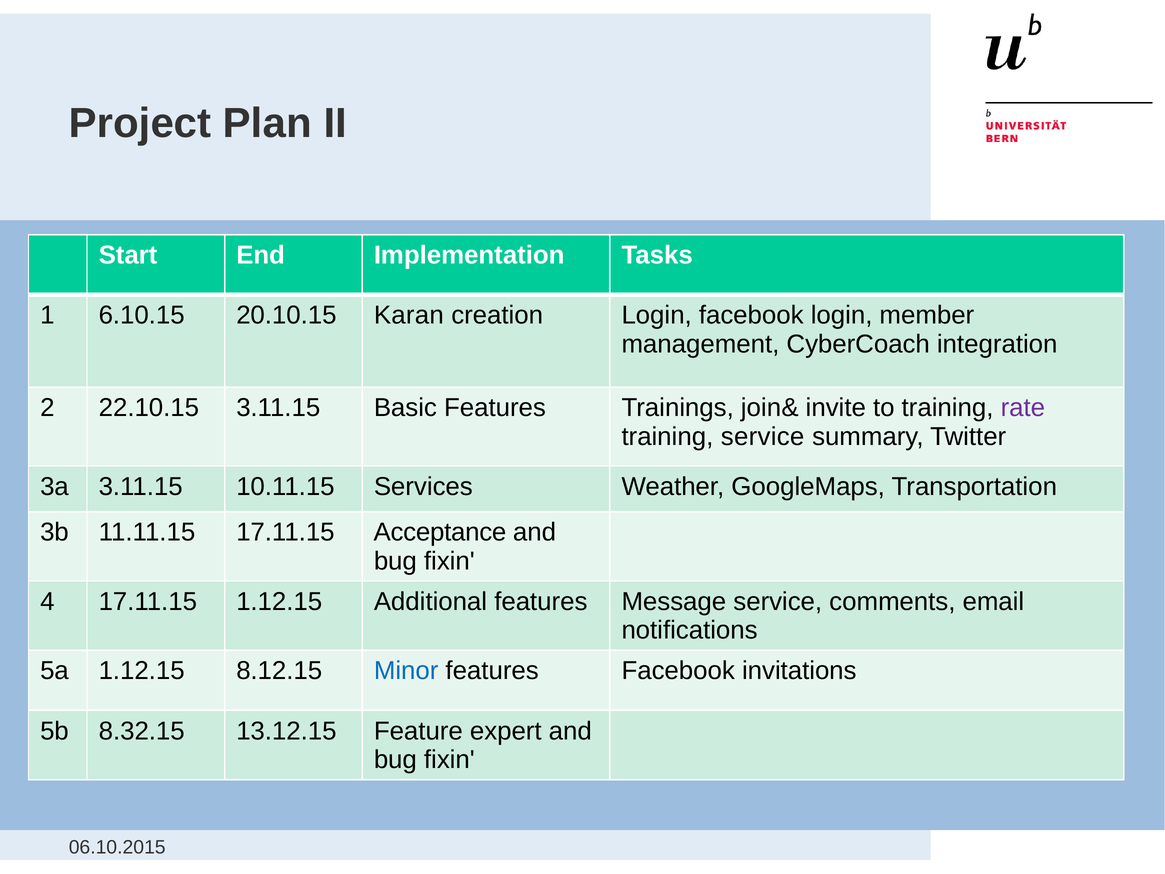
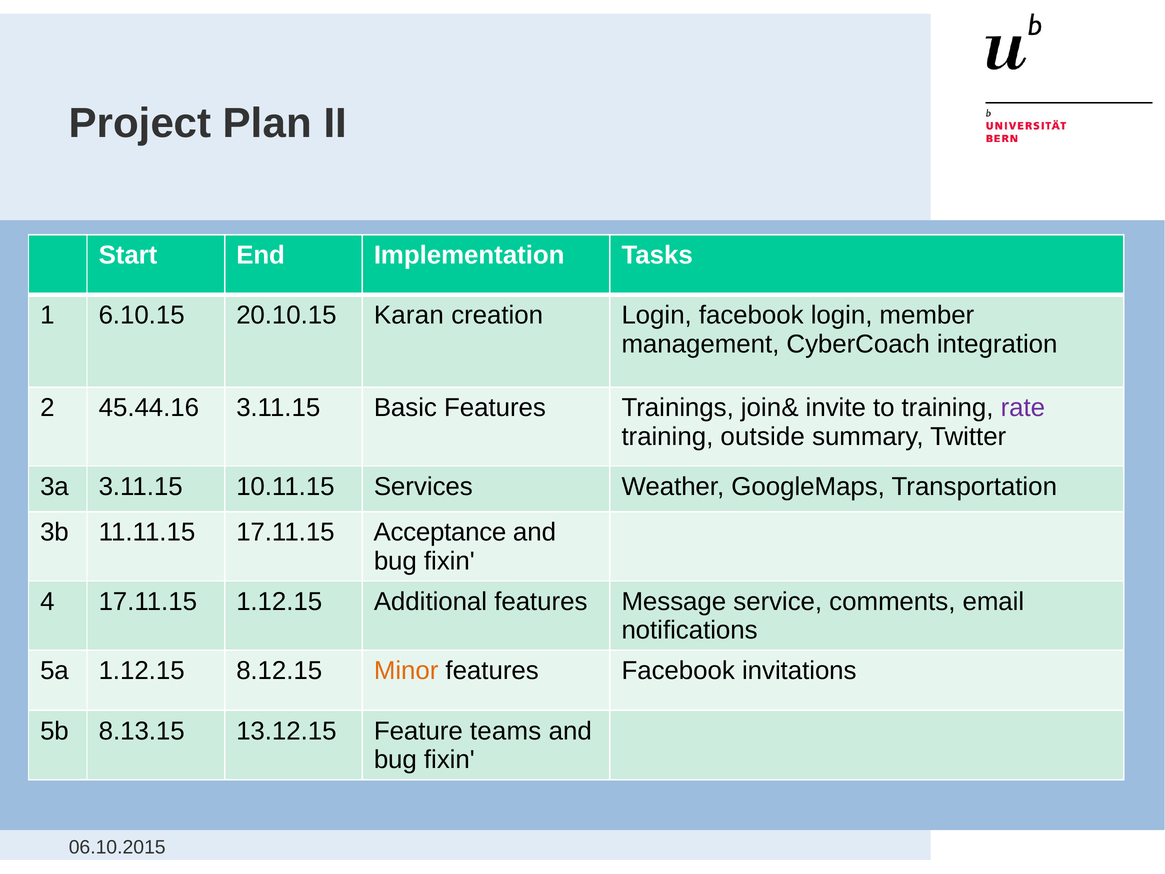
22.10.15: 22.10.15 -> 45.44.16 (149, 408)
training service: service -> outside (763, 437)
Minor colour: blue -> orange (406, 671)
8.32.15: 8.32.15 -> 8.13.15 (142, 731)
expert: expert -> teams (506, 731)
